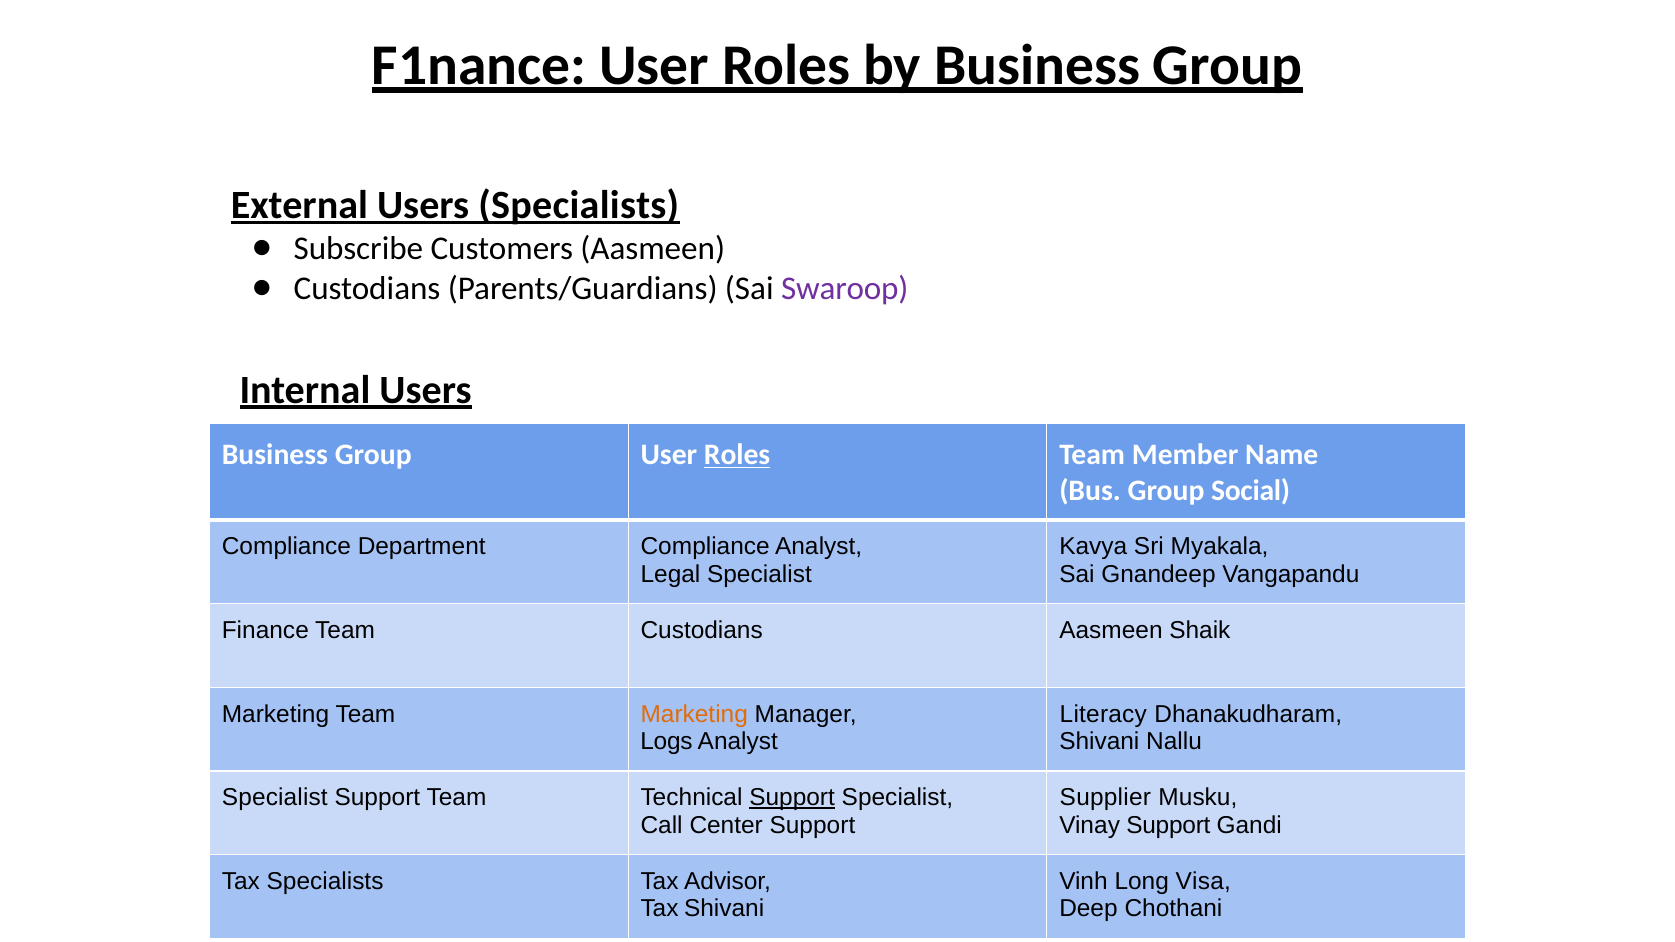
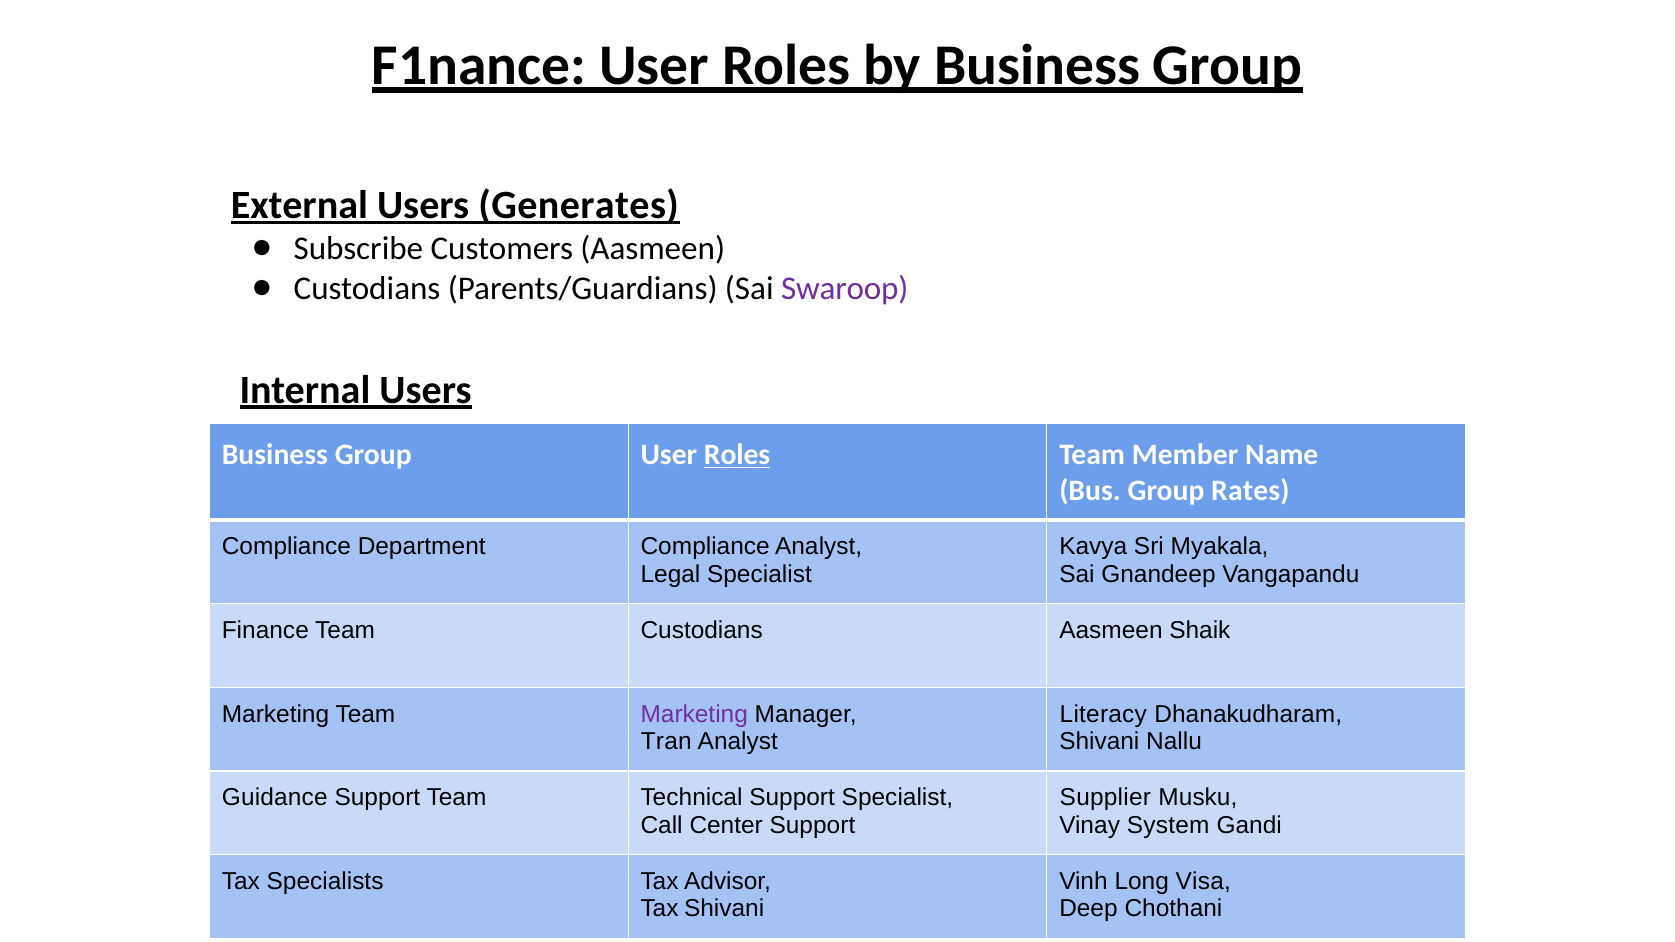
Users Specialists: Specialists -> Generates (579, 205)
Social: Social -> Rates (1250, 491)
Marketing colour: orange -> purple (694, 714)
Logs: Logs -> Tran (666, 742)
Specialist: Specialist -> Guidance (275, 798)
Support underline: present -> none (792, 798)
Vinay Support: Support -> System (1168, 825)
